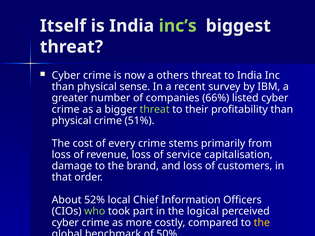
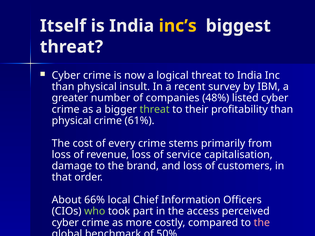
inc’s colour: light green -> yellow (178, 26)
others: others -> logical (173, 75)
sense: sense -> insult (135, 87)
66%: 66% -> 48% (216, 98)
51%: 51% -> 61% (140, 121)
52%: 52% -> 66% (95, 200)
logical: logical -> access (203, 211)
the colour: yellow -> pink (262, 223)
